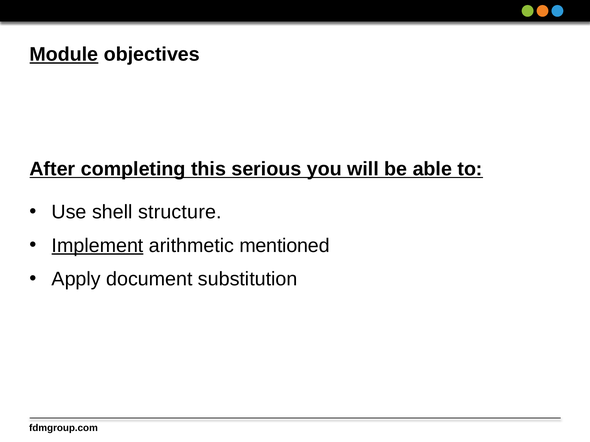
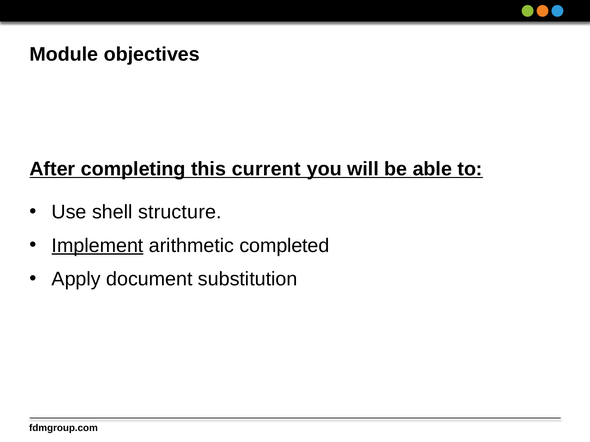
Module underline: present -> none (64, 55)
serious: serious -> current (266, 169)
mentioned: mentioned -> completed (284, 246)
